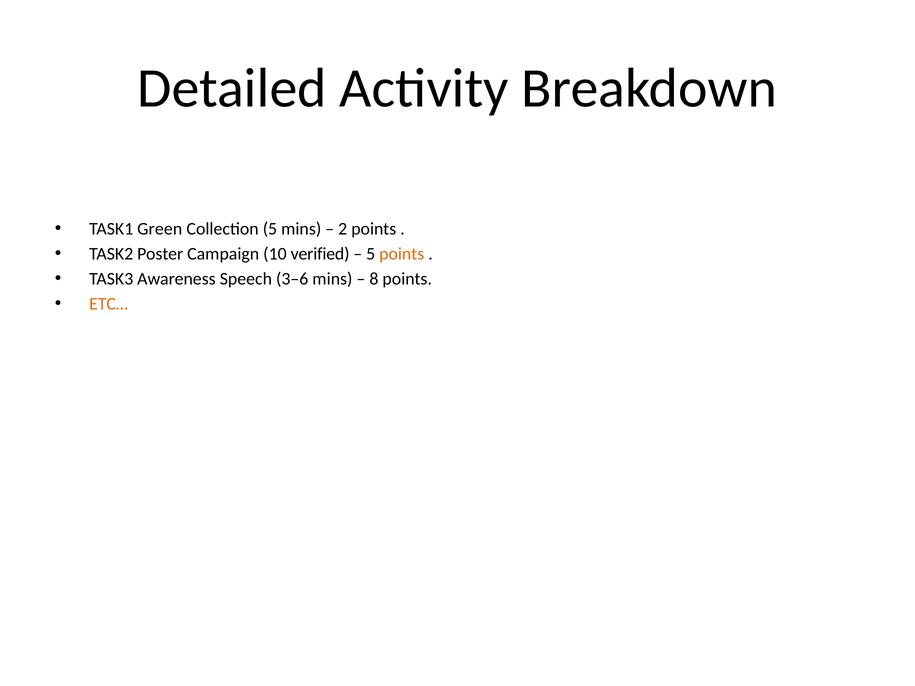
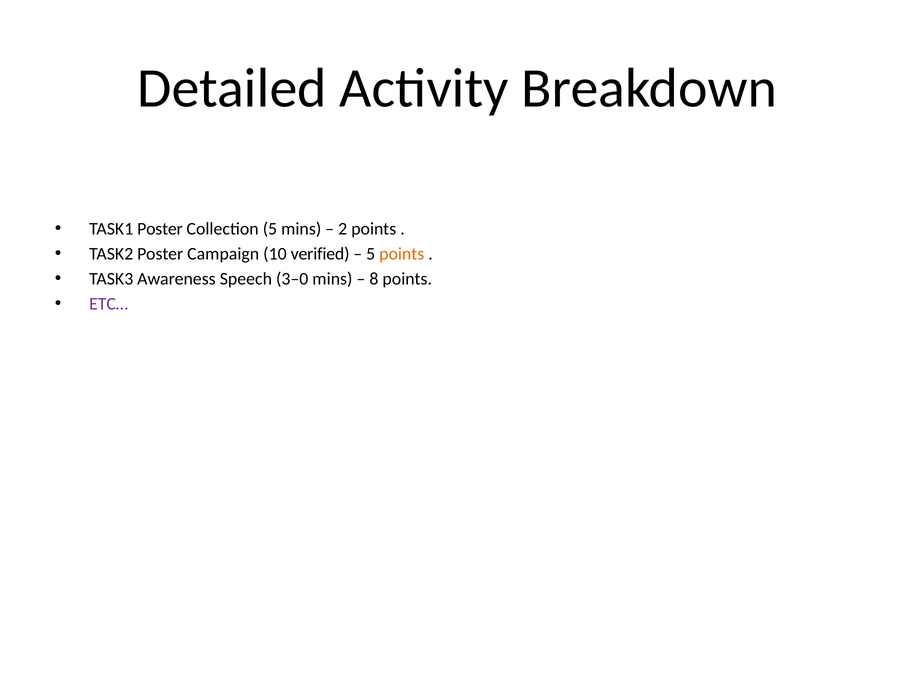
TASK1 Green: Green -> Poster (160, 229)
3–6: 3–6 -> 3–0 (292, 279)
ETC… colour: orange -> purple (109, 304)
